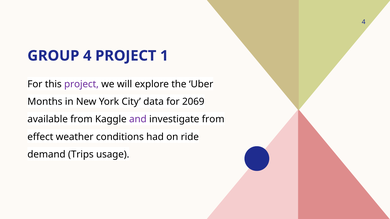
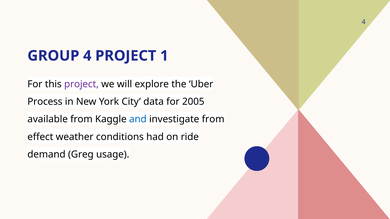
Months: Months -> Process (45, 102)
2069: 2069 -> 2005 (193, 102)
and colour: purple -> blue (138, 119)
Trips: Trips -> Greg (81, 155)
